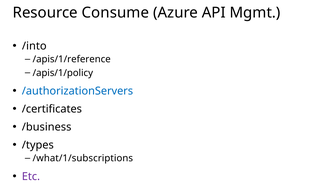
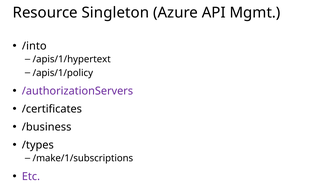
Consume: Consume -> Singleton (115, 13)
/apis/1/reference: /apis/1/reference -> /apis/1/hypertext (72, 59)
/authorizationServers colour: blue -> purple (77, 91)
/what/1/subscriptions: /what/1/subscriptions -> /make/1/subscriptions (83, 158)
